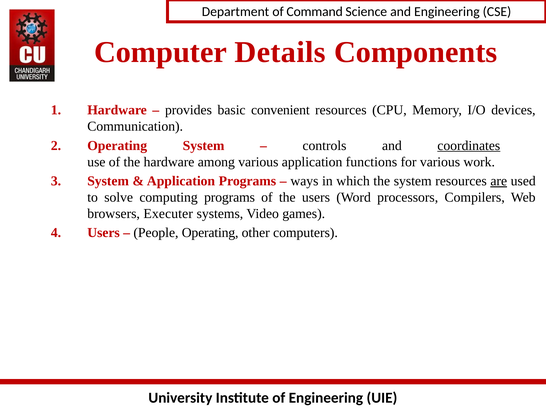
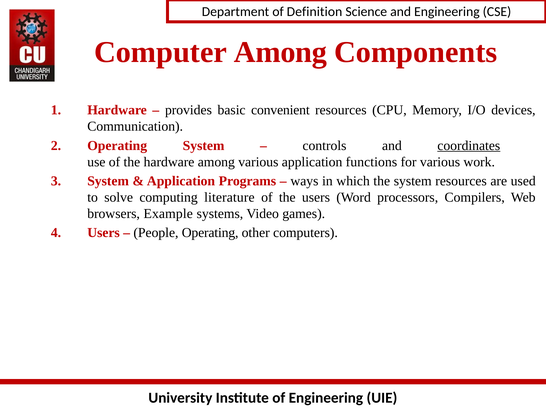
Command: Command -> Definition (314, 12)
Computer Details: Details -> Among (280, 52)
are underline: present -> none (499, 181)
computing programs: programs -> literature (229, 198)
Executer: Executer -> Example (168, 214)
